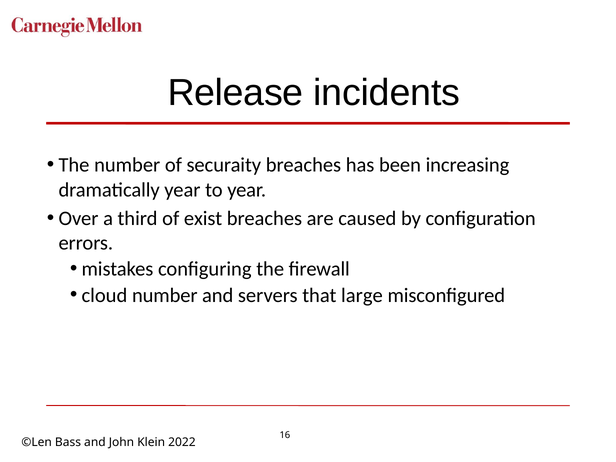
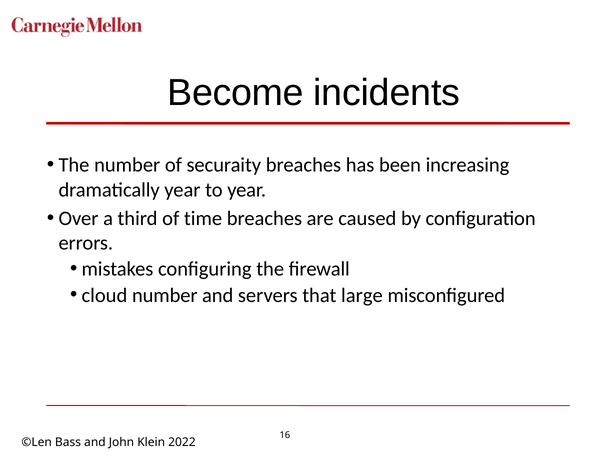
Release: Release -> Become (235, 93)
exist: exist -> time (203, 218)
